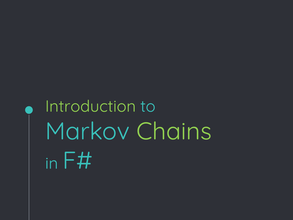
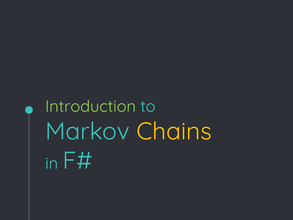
Chains colour: light green -> yellow (174, 131)
